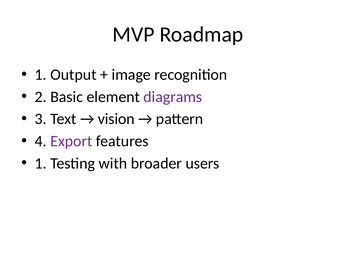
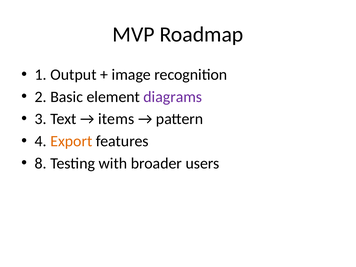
vision: vision -> items (116, 119)
Export colour: purple -> orange (71, 141)
1: 1 -> 8 (41, 163)
